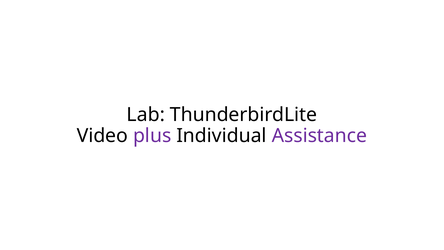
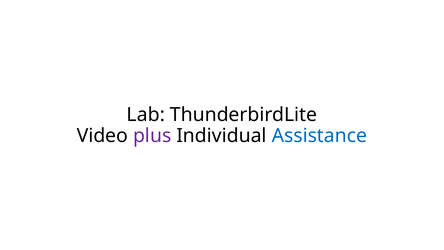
Assistance colour: purple -> blue (319, 136)
